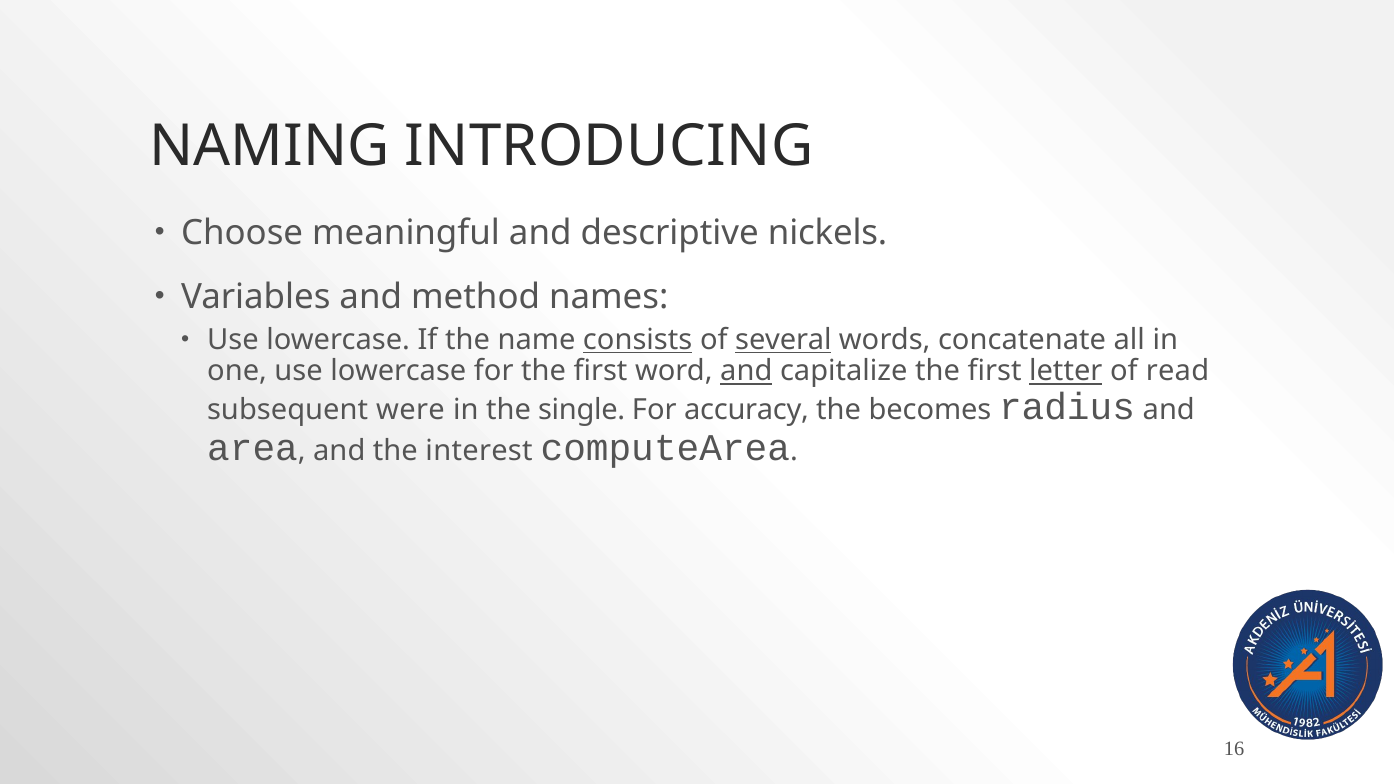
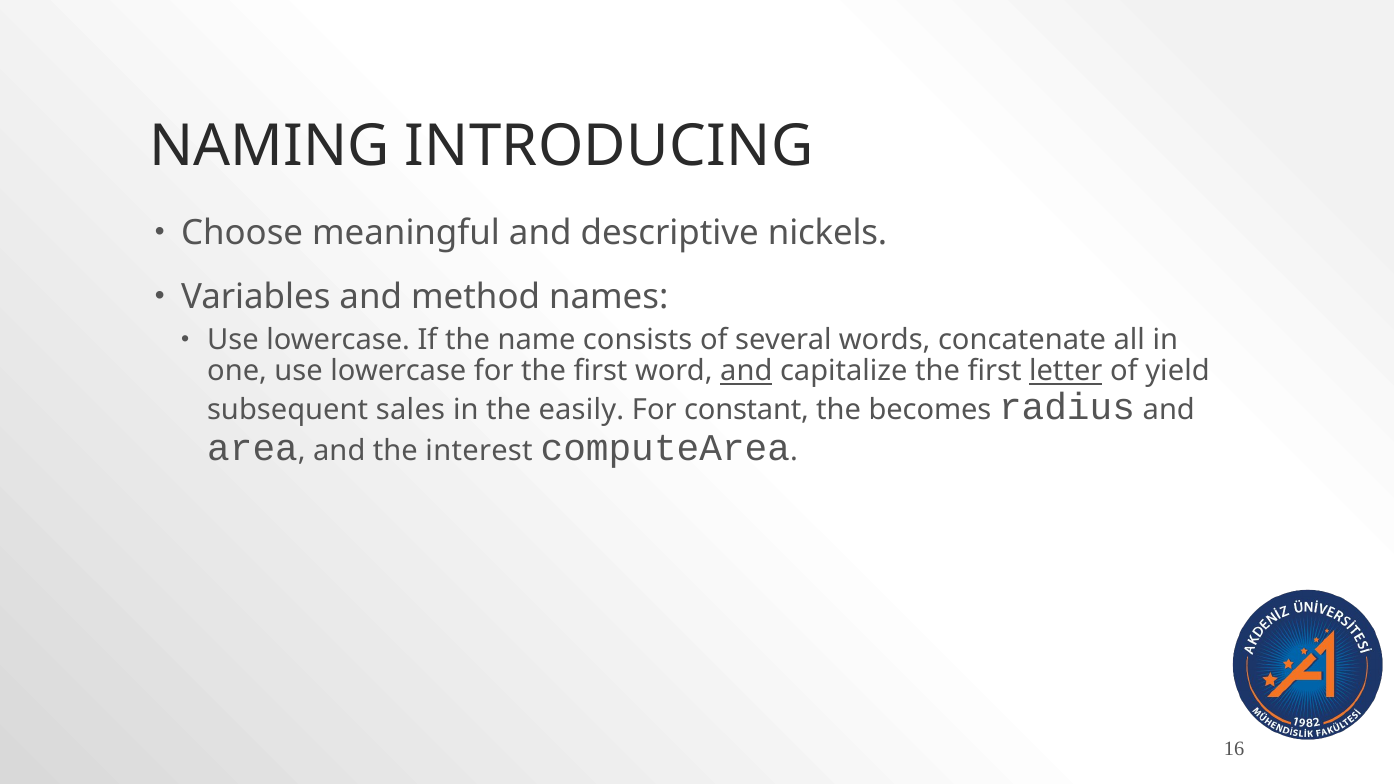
consists underline: present -> none (638, 340)
several underline: present -> none (783, 340)
read: read -> yield (1178, 371)
were: were -> sales (411, 410)
single: single -> easily (581, 410)
accuracy: accuracy -> constant (747, 410)
